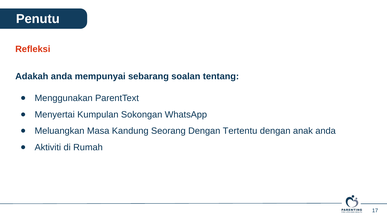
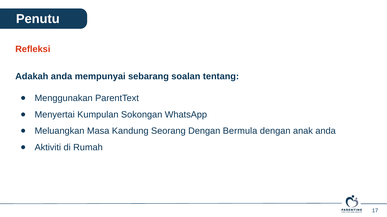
Tertentu: Tertentu -> Bermula (240, 131)
